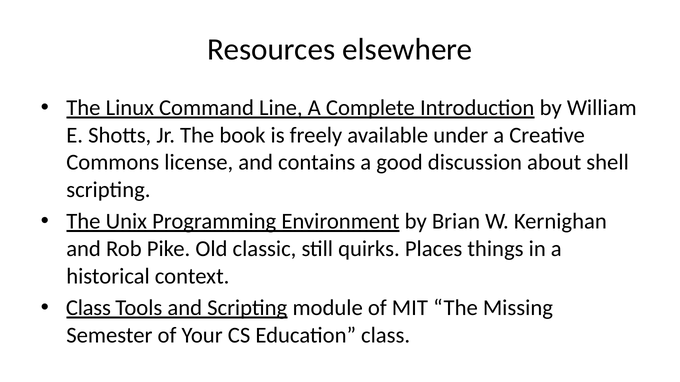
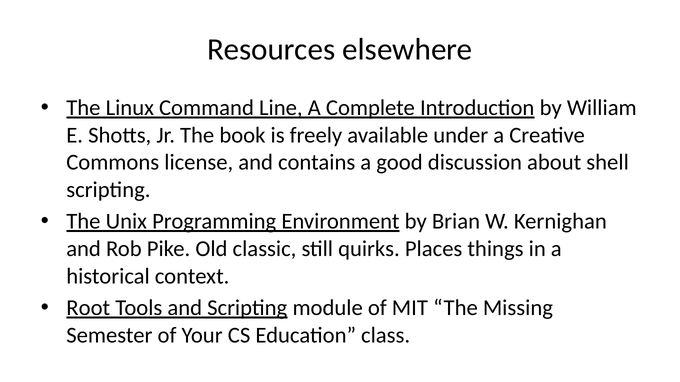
Class: Class -> Root (88, 308)
